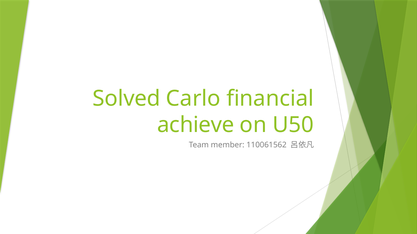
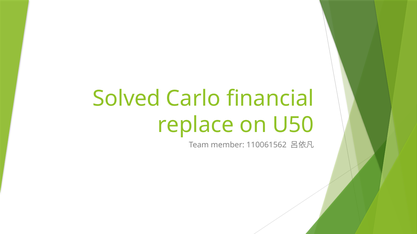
achieve: achieve -> replace (196, 125)
